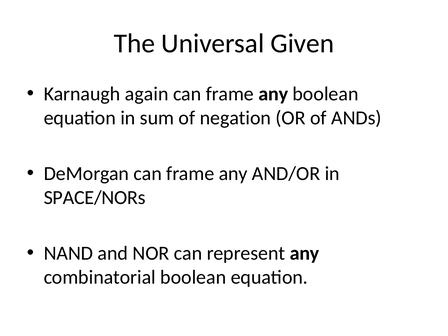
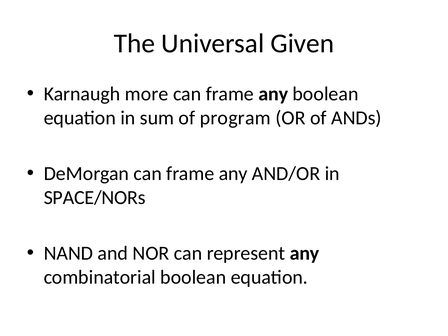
again: again -> more (147, 94)
negation: negation -> program (235, 118)
